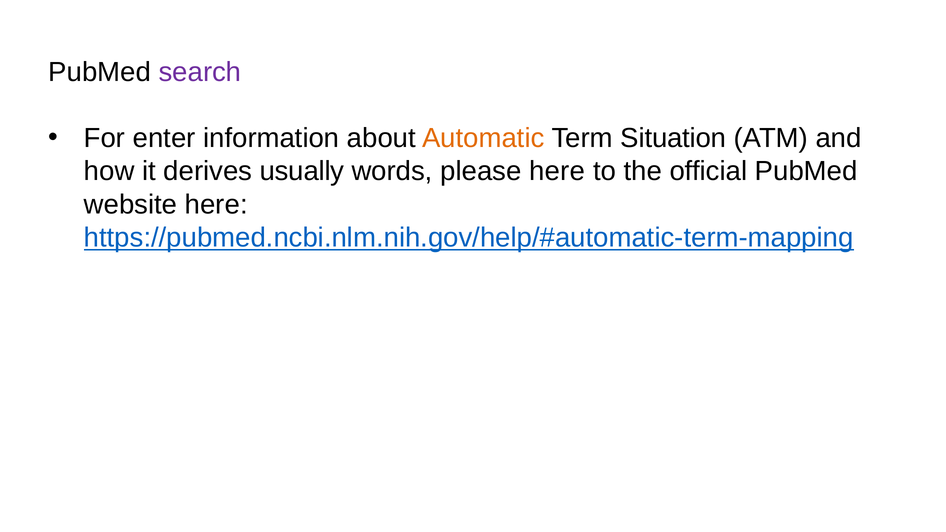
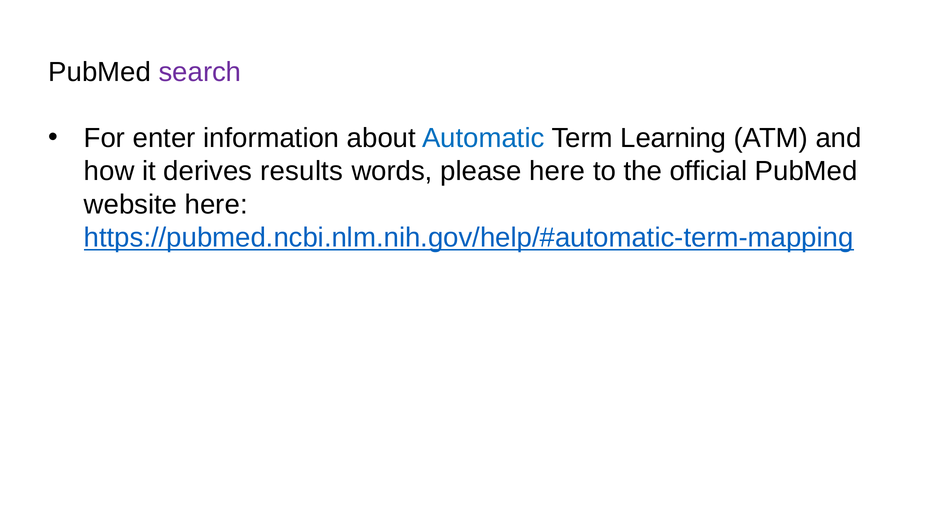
Automatic colour: orange -> blue (483, 138)
Situation: Situation -> Learning (673, 138)
usually: usually -> results (302, 171)
